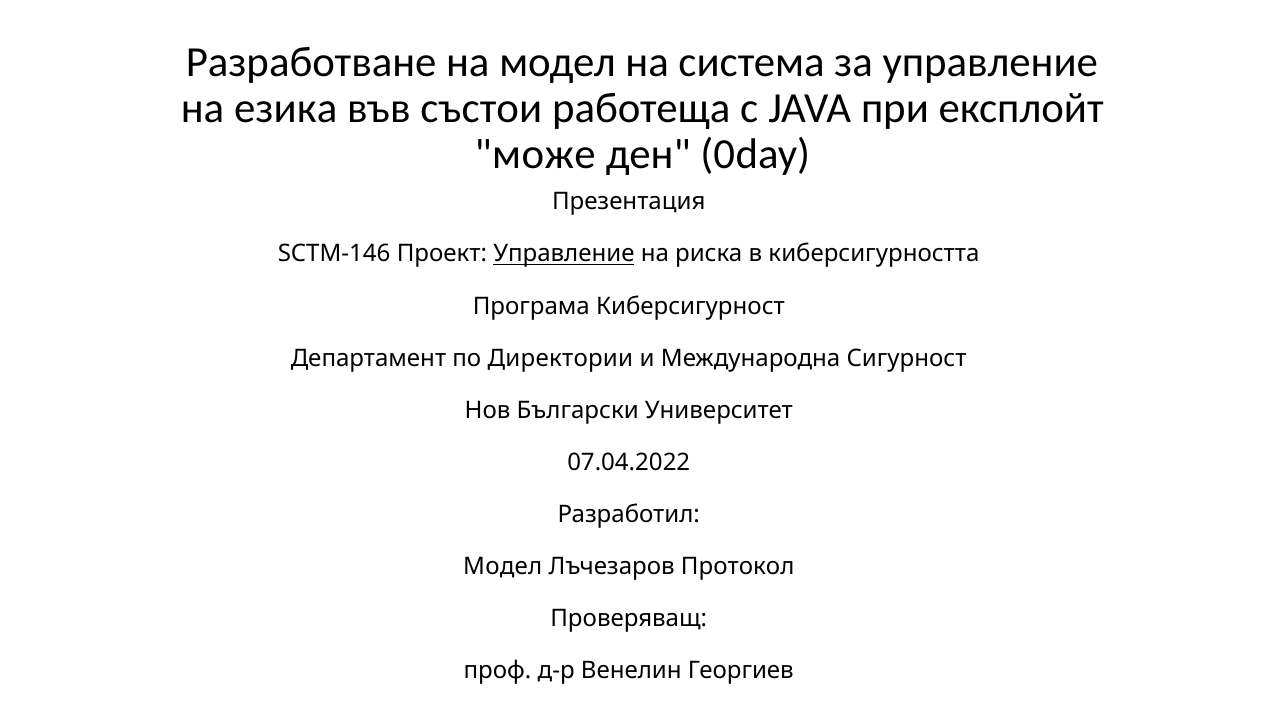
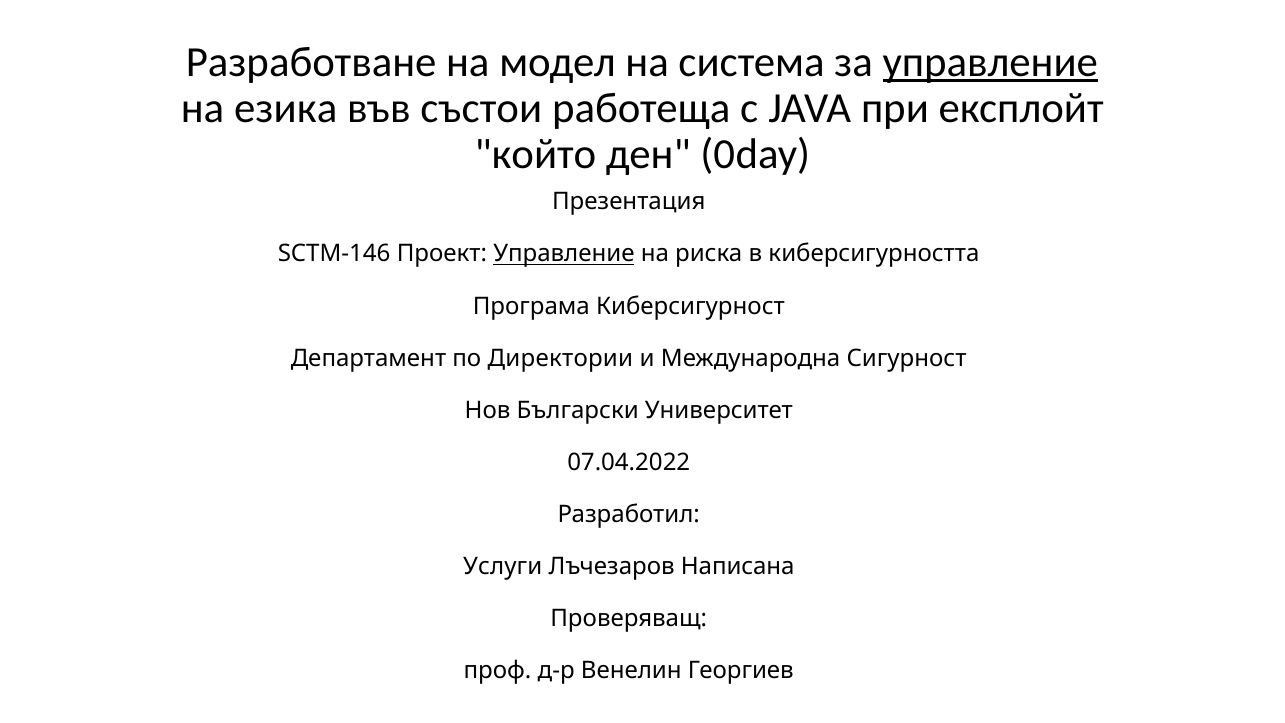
управление underline: none -> present (990, 62)
може: може -> който (535, 155)
Модел: Модел -> Услуги (503, 566)
Протокол: Протокол -> Написана (738, 566)
